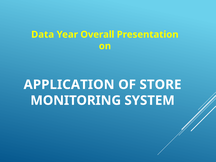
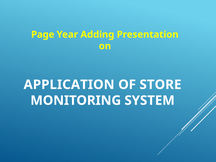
Data: Data -> Page (43, 35)
Overall: Overall -> Adding (97, 35)
